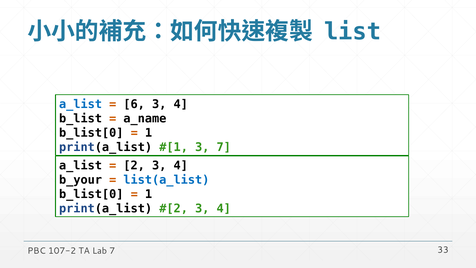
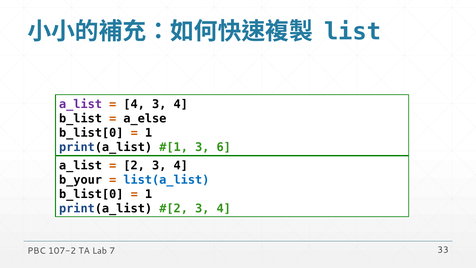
a_list colour: blue -> purple (81, 104)
6: 6 -> 4 (134, 104)
a_name: a_name -> a_else (145, 118)
3 7: 7 -> 6 (224, 147)
